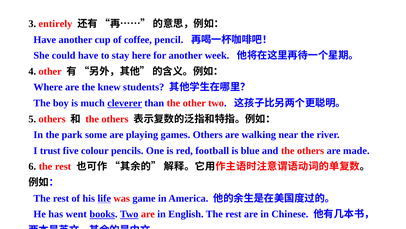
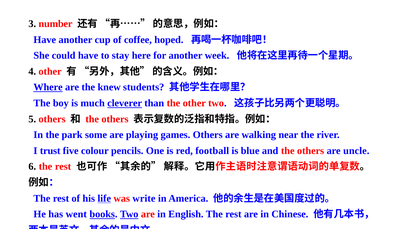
entirely: entirely -> number (56, 24)
pencil: pencil -> hoped (169, 40)
Where underline: none -> present (48, 87)
made: made -> uncle (356, 150)
game: game -> write (144, 198)
